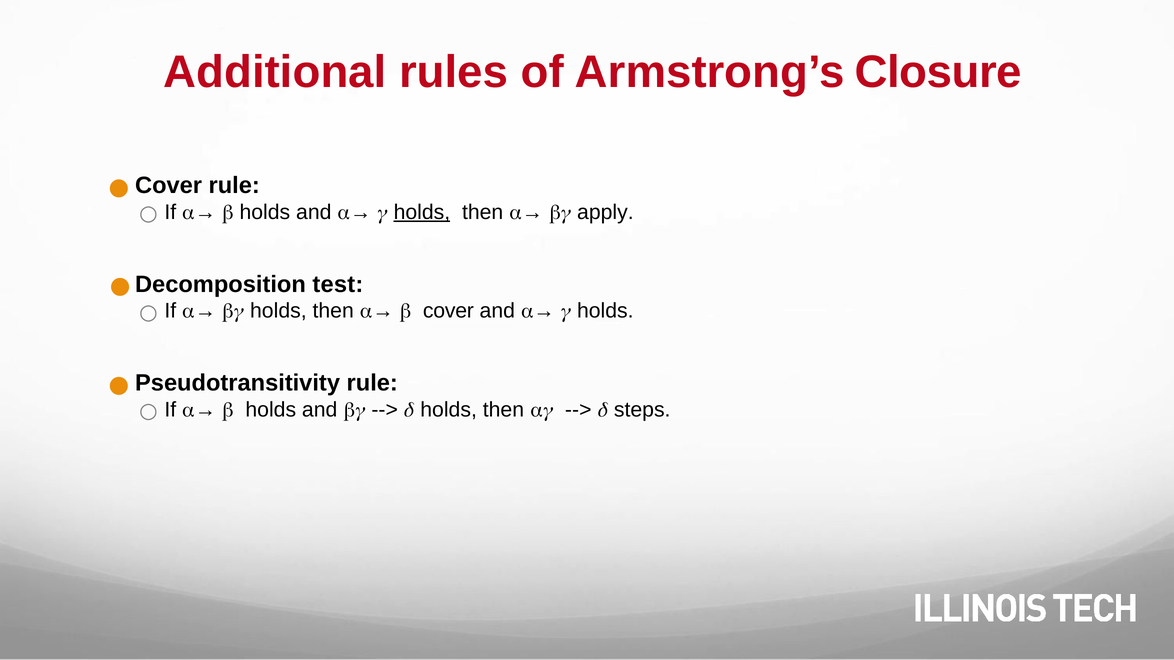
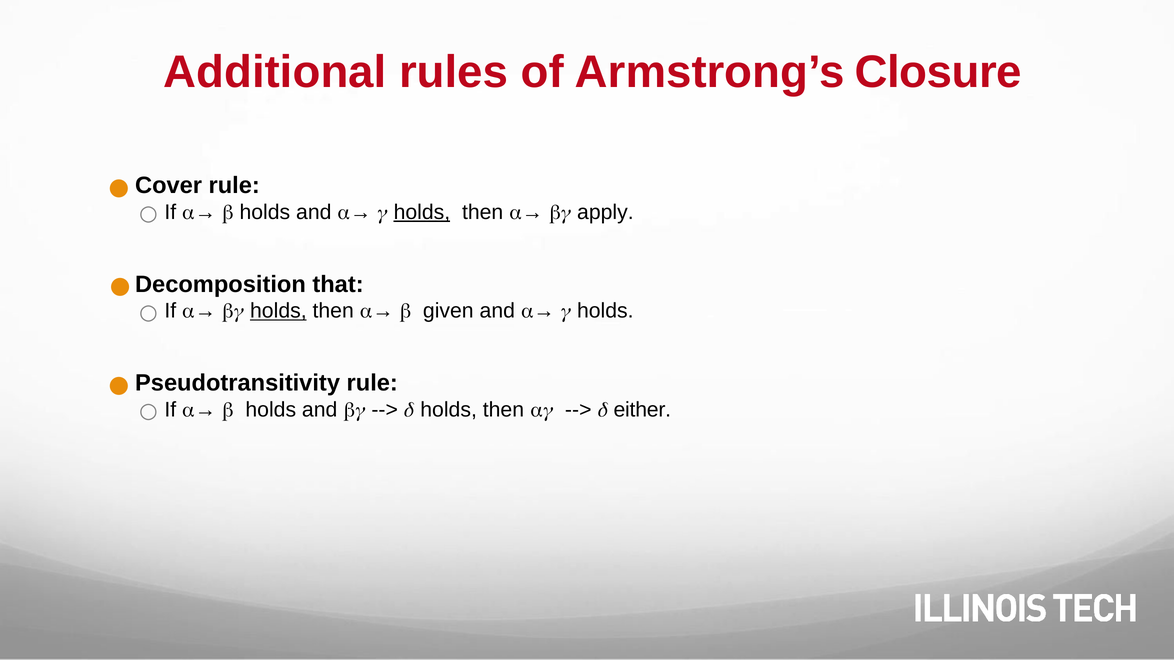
test: test -> that (338, 284)
holds underline: none -> present (278, 311)
cover: cover -> given (448, 311)
steps: steps -> either (642, 410)
